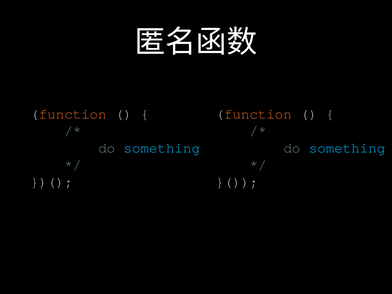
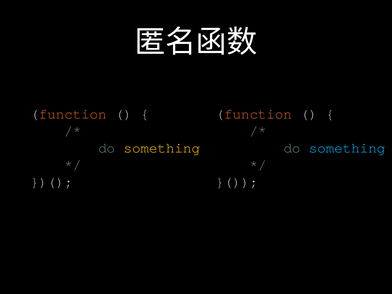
something colour: light blue -> yellow (162, 148)
